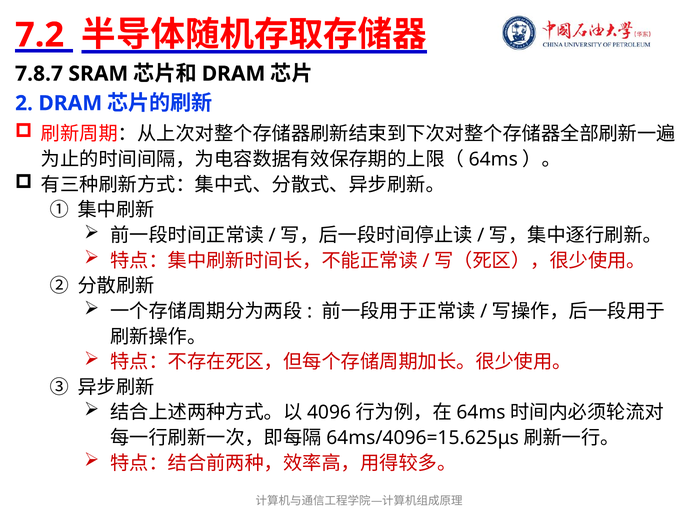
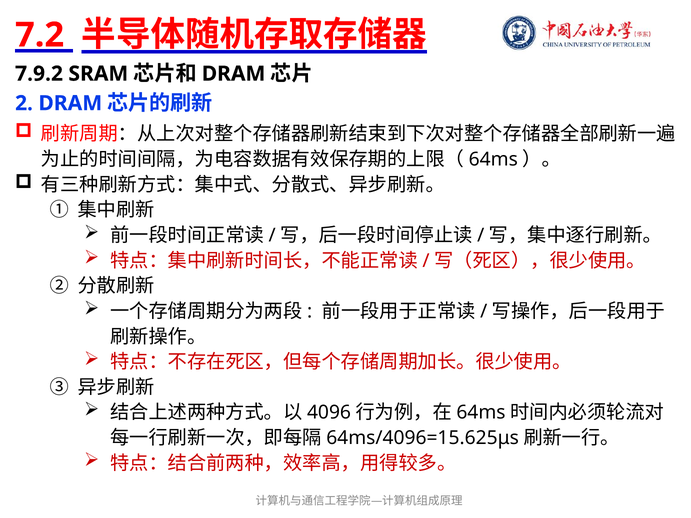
7.8.7: 7.8.7 -> 7.9.2 (39, 74)
